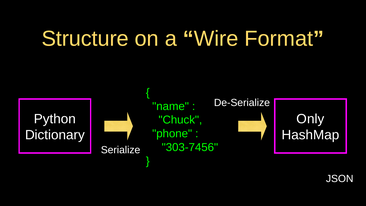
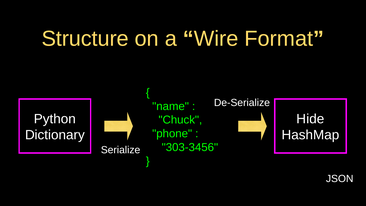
Only: Only -> Hide (310, 119)
303-7456: 303-7456 -> 303-3456 (190, 147)
